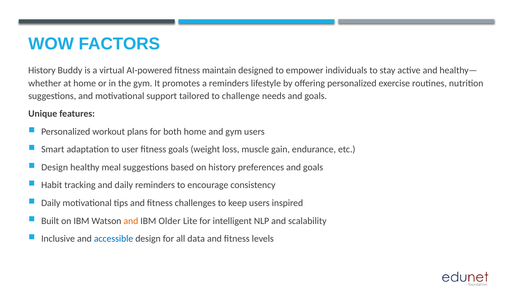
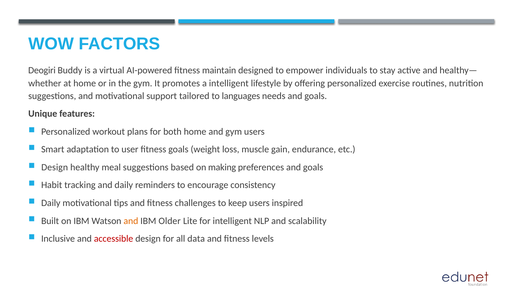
History: History -> Deogiri (42, 70)
a reminders: reminders -> intelligent (229, 83)
challenge: challenge -> languages (241, 96)
on history: history -> making (222, 167)
accessible colour: blue -> red (114, 238)
